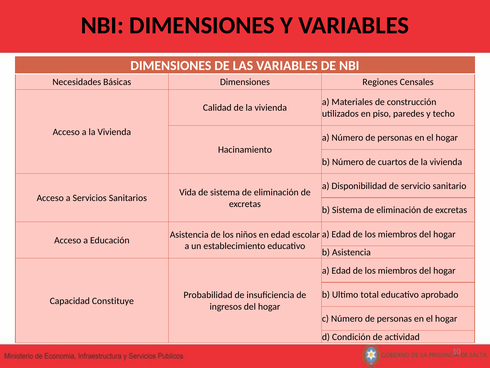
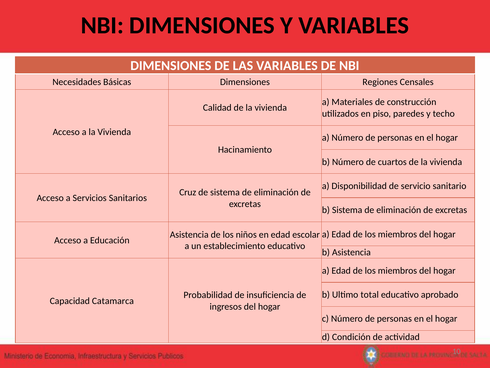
Vida: Vida -> Cruz (188, 192)
Constituye: Constituye -> Catamarca (113, 300)
